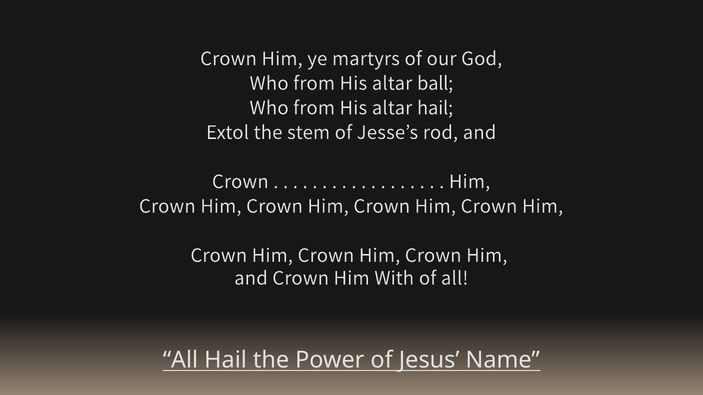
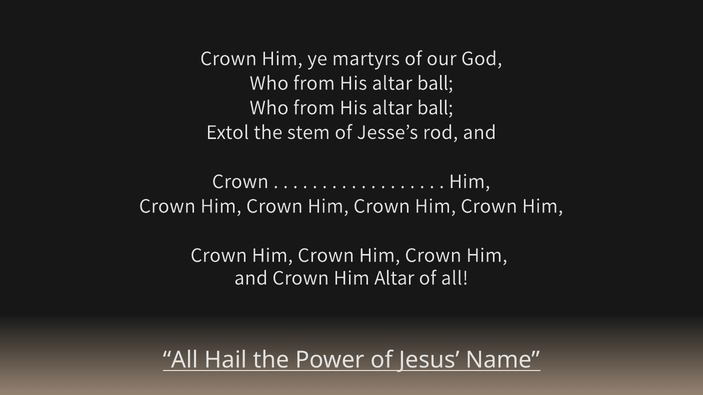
hail: hail -> ball (435, 108)
Him With: With -> Altar (394, 278)
